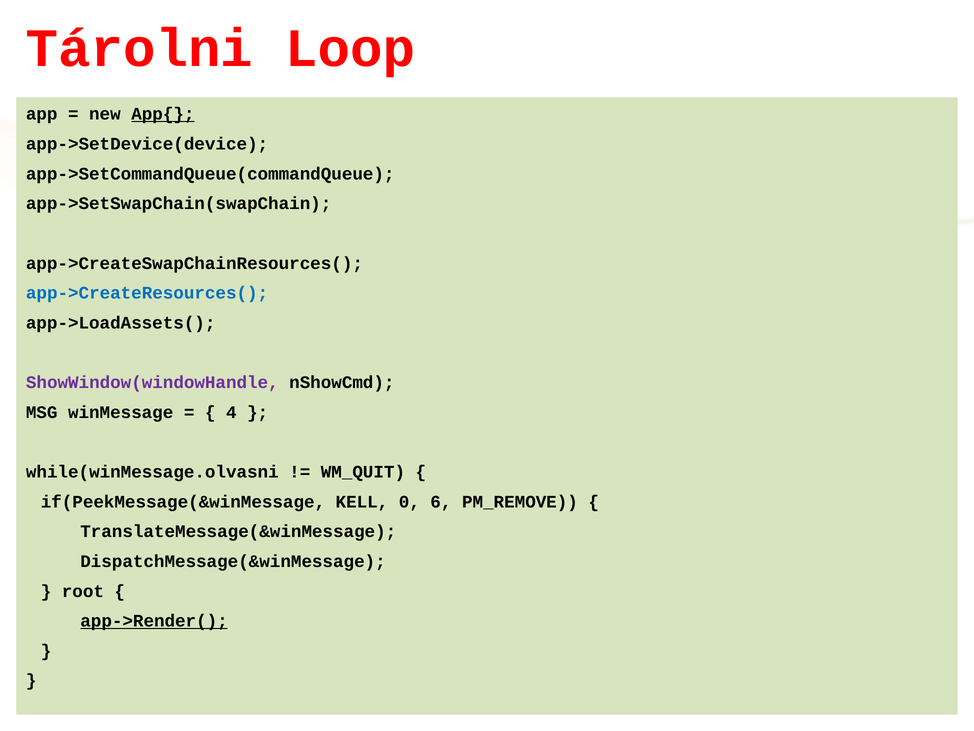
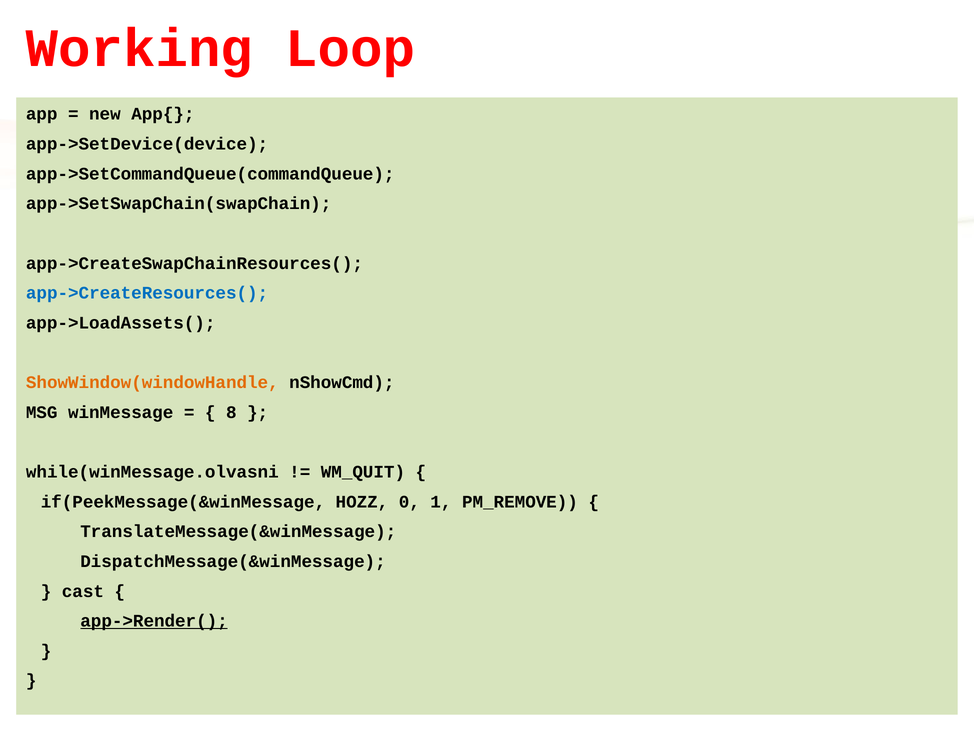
Tárolni: Tárolni -> Working (139, 48)
App{ underline: present -> none (163, 114)
ShowWindow(windowHandle colour: purple -> orange (152, 382)
4: 4 -> 8 (231, 412)
KELL: KELL -> HOZZ (362, 501)
6: 6 -> 1 (441, 501)
root: root -> cast (83, 591)
